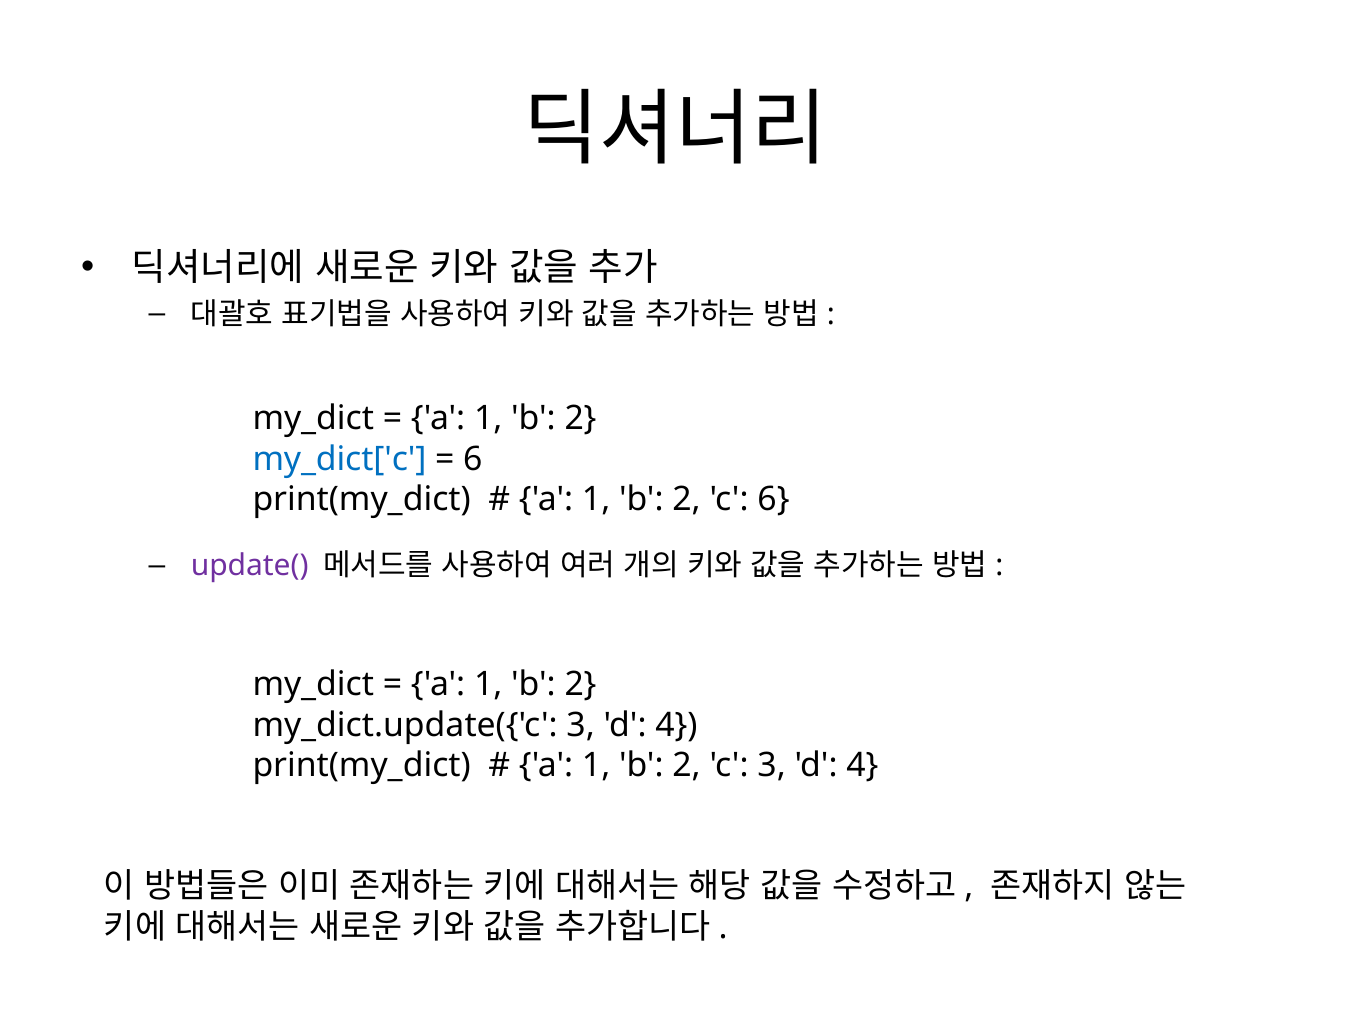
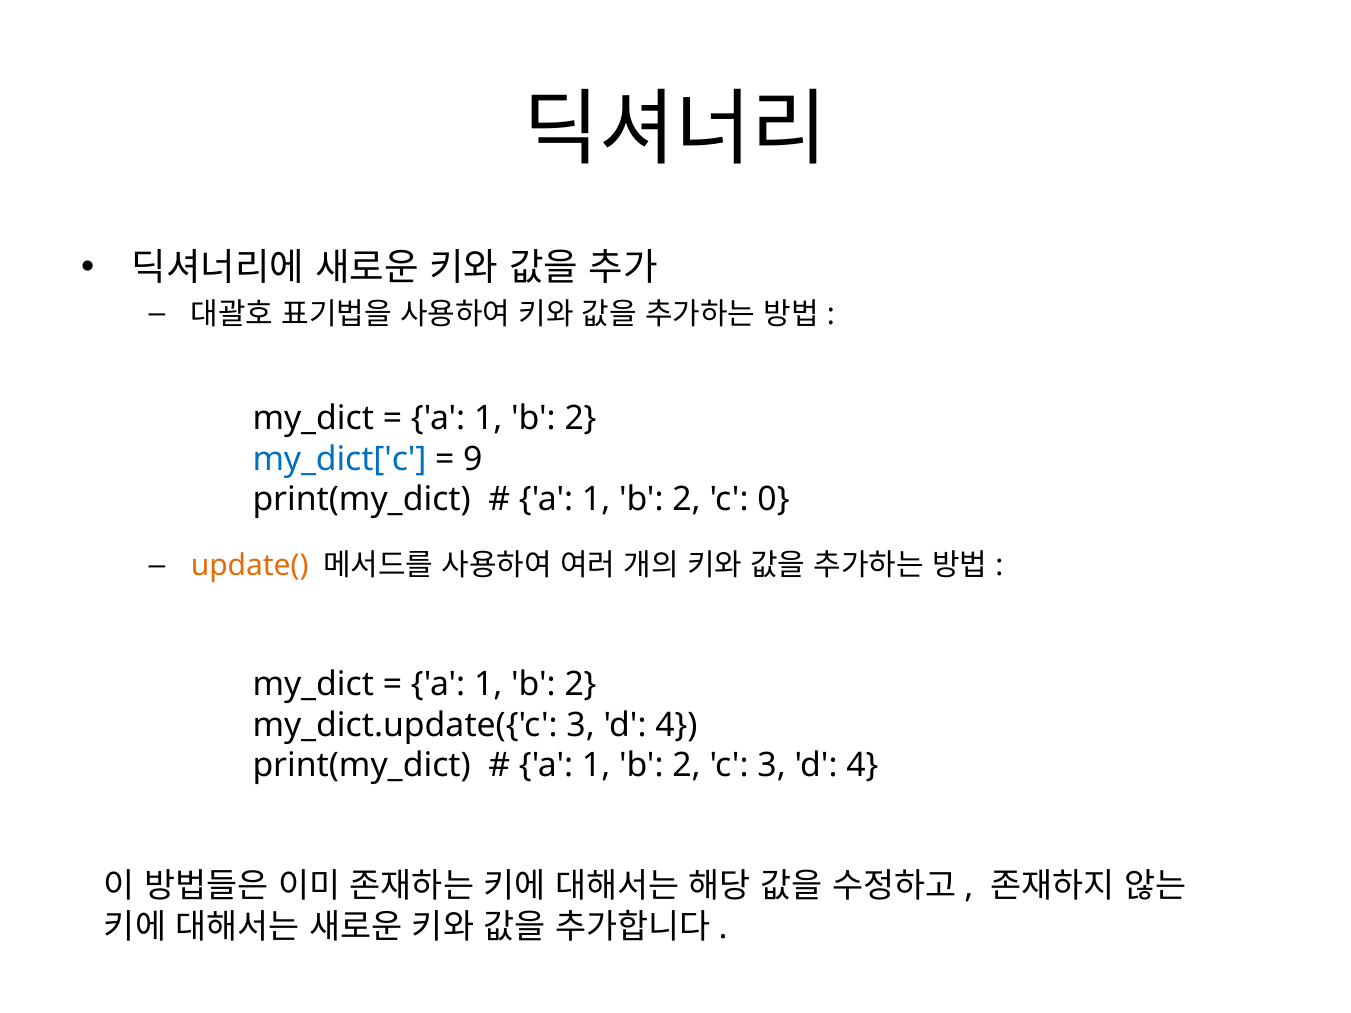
6: 6 -> 9 (473, 459)
c 6: 6 -> 0 (774, 500)
update( colour: purple -> orange (250, 566)
